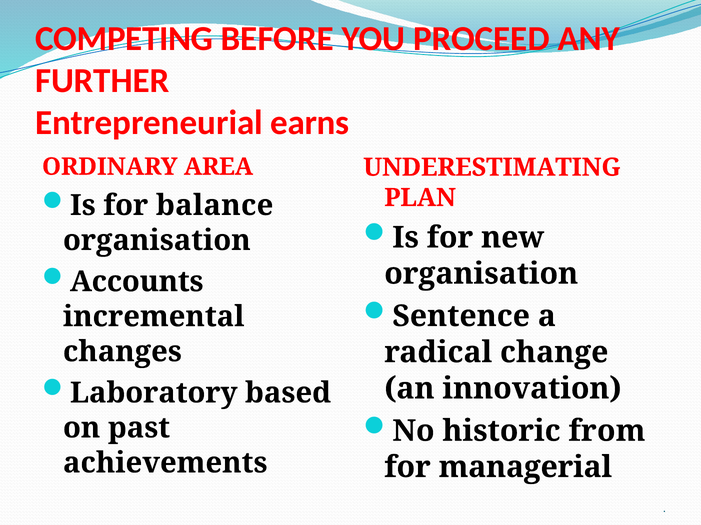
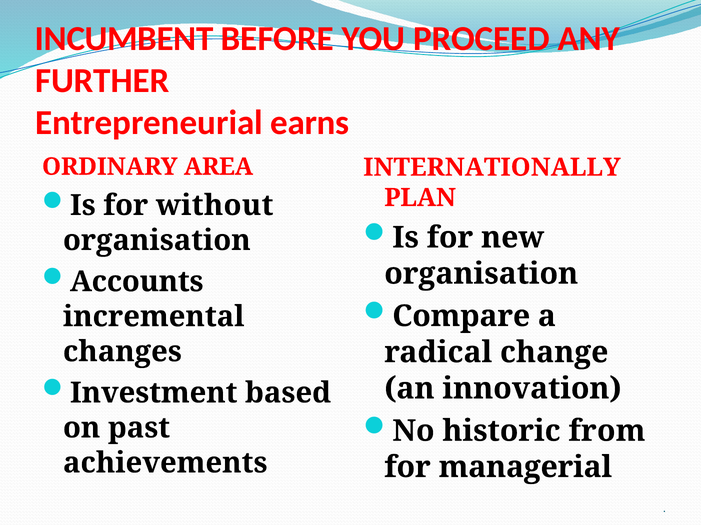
COMPETING: COMPETING -> INCUMBENT (124, 39)
UNDERESTIMATING: UNDERESTIMATING -> INTERNATIONALLY (492, 168)
balance: balance -> without (215, 206)
Sentence: Sentence -> Compare (461, 317)
Laboratory: Laboratory -> Investment (154, 393)
